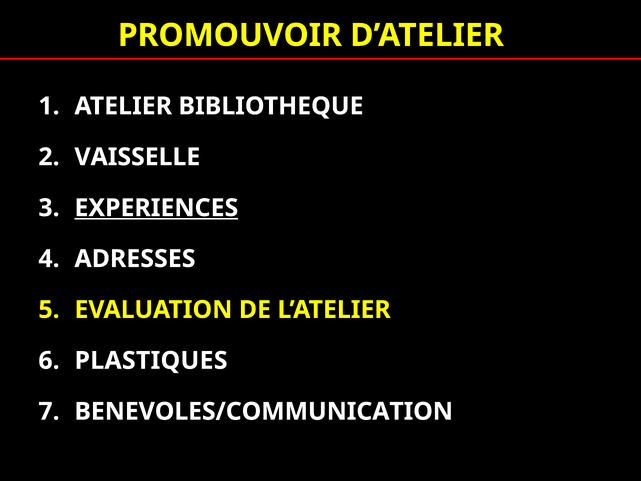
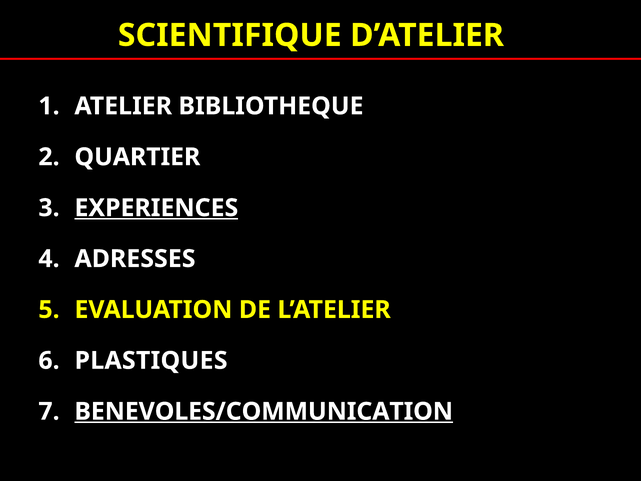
PROMOUVOIR: PROMOUVOIR -> SCIENTIFIQUE (230, 35)
VAISSELLE: VAISSELLE -> QUARTIER (137, 157)
BENEVOLES/COMMUNICATION underline: none -> present (264, 411)
